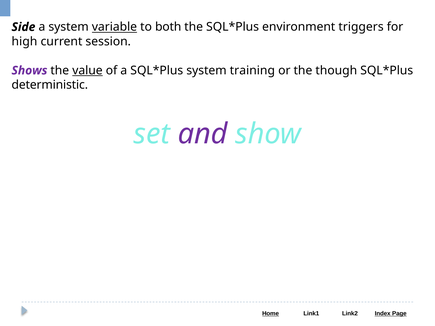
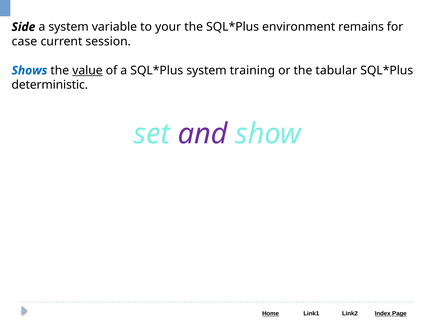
variable underline: present -> none (114, 27)
both: both -> your (168, 27)
triggers: triggers -> remains (361, 27)
high: high -> case (24, 42)
Shows colour: purple -> blue (29, 71)
though: though -> tabular (336, 71)
